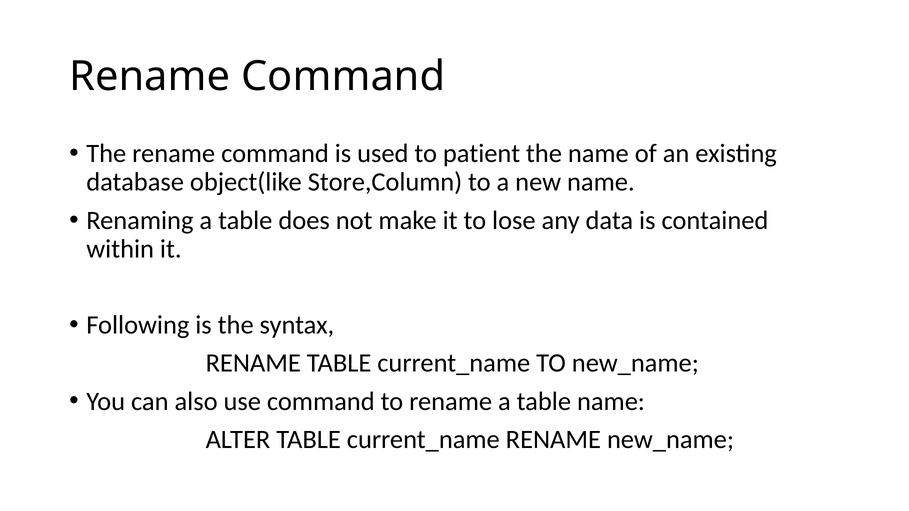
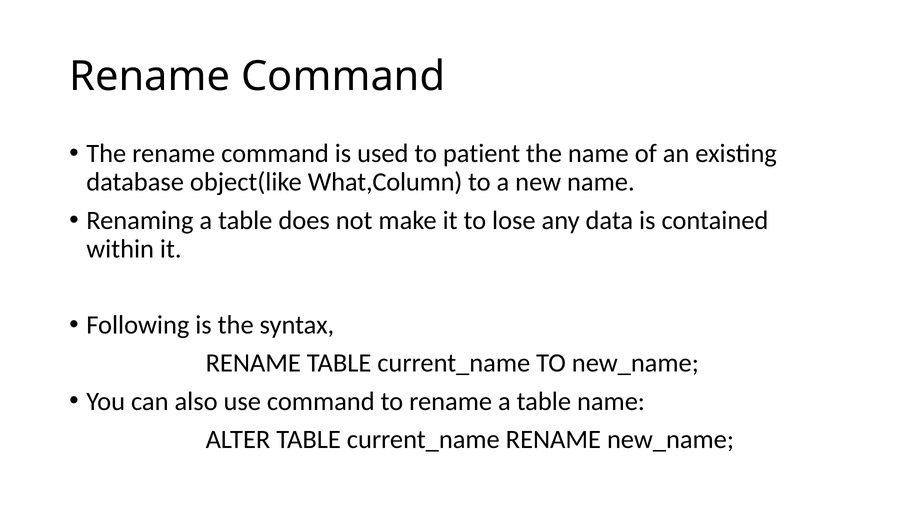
Store,Column: Store,Column -> What,Column (385, 182)
